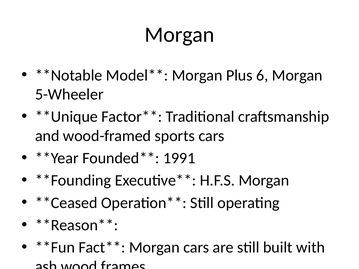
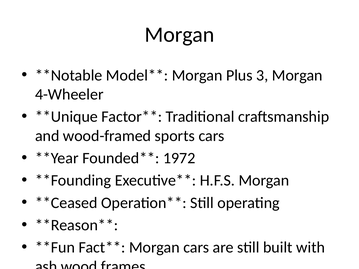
6: 6 -> 3 (262, 75)
5-Wheeler: 5-Wheeler -> 4-Wheeler (69, 94)
1991: 1991 -> 1972 (179, 158)
